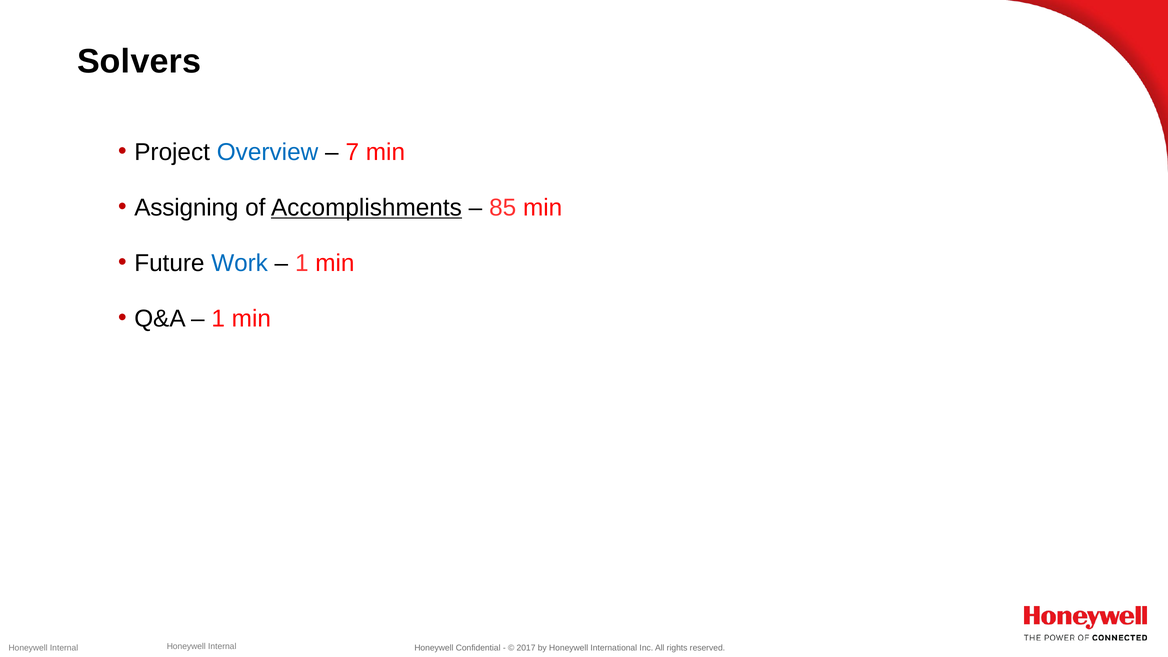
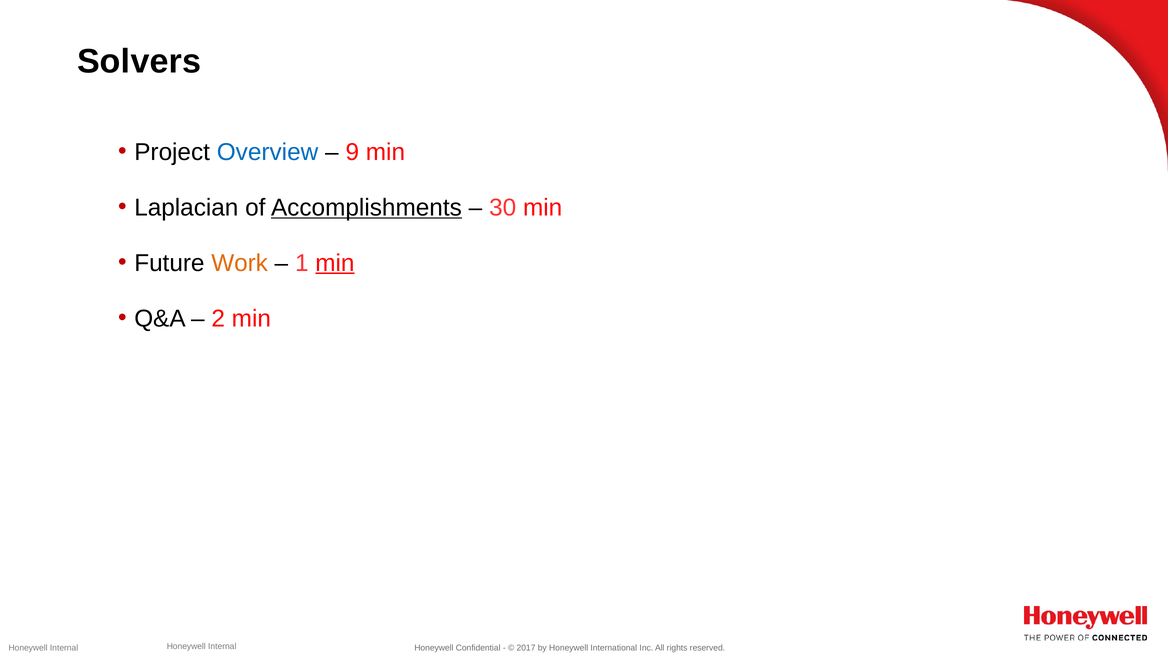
7: 7 -> 9 (352, 152)
Assigning: Assigning -> Laplacian (186, 208)
85: 85 -> 30 (503, 208)
Work colour: blue -> orange (240, 263)
min underline: none -> present (335, 263)
1: 1 -> 2 (218, 318)
